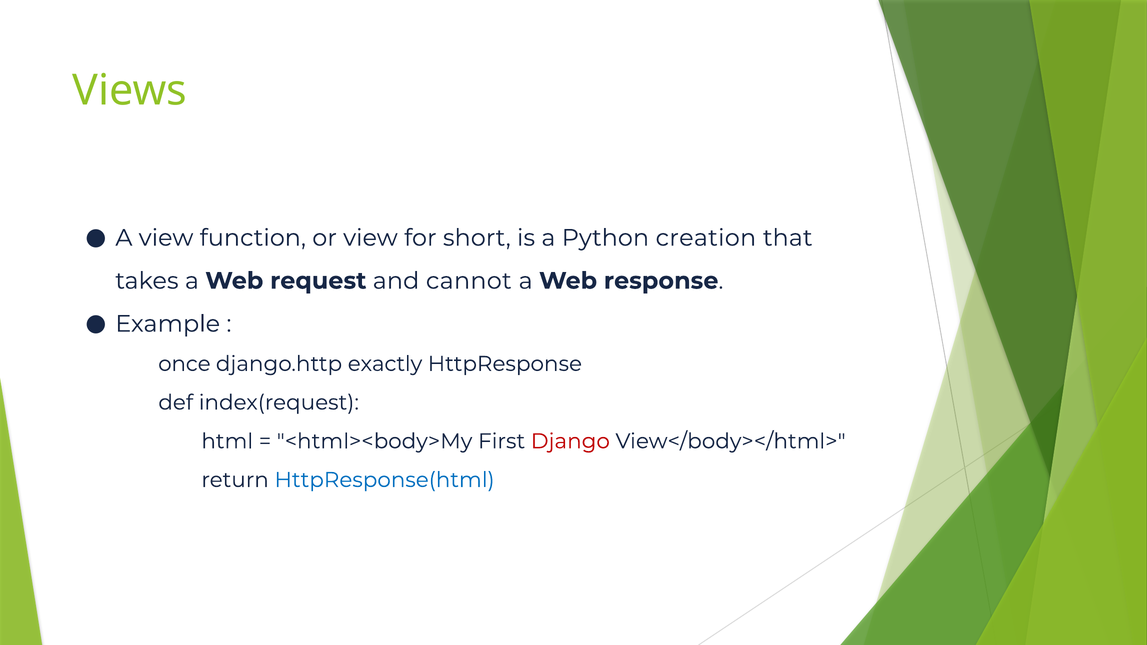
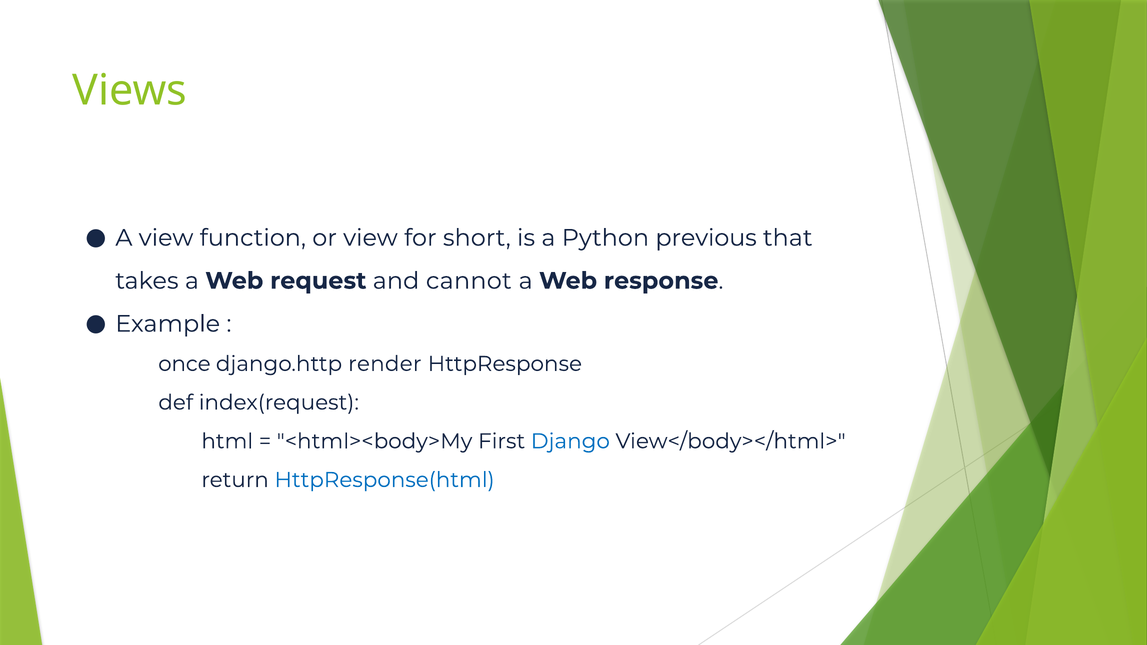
creation: creation -> previous (706, 238)
exactly: exactly -> render (385, 364)
Django colour: red -> blue (570, 441)
